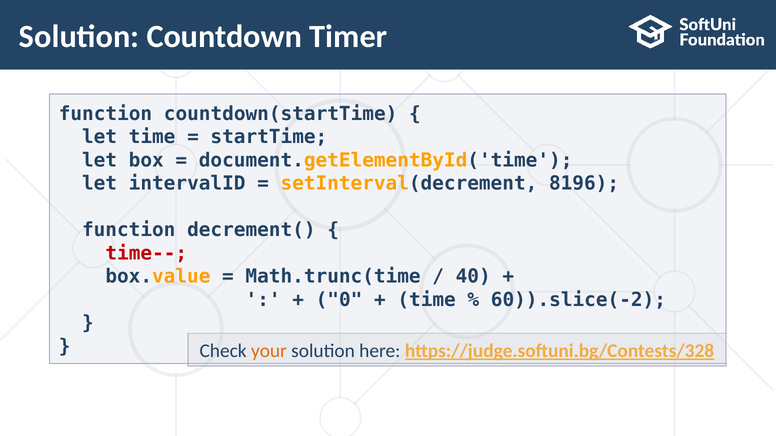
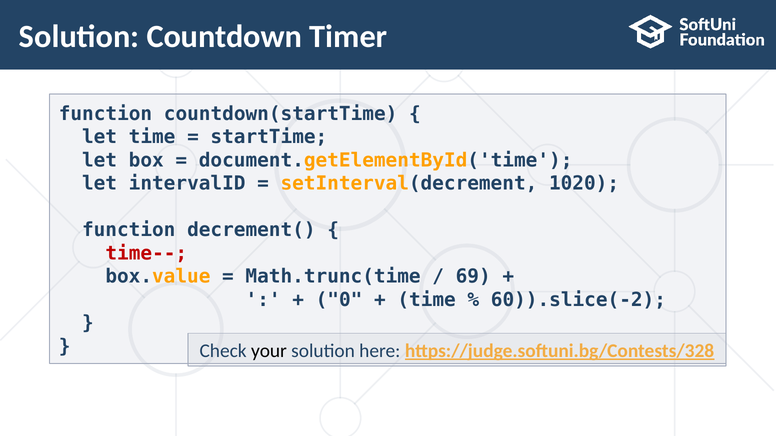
8196: 8196 -> 1020 (584, 184)
40: 40 -> 69 (473, 277)
your colour: orange -> black (269, 351)
